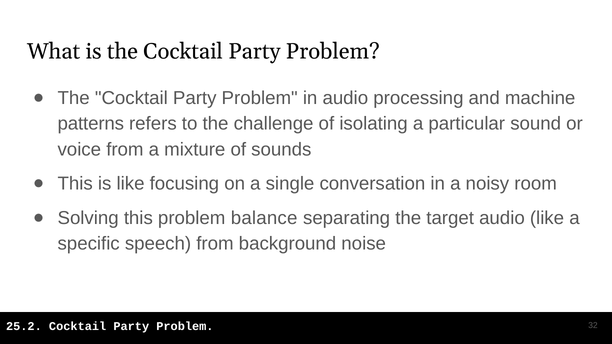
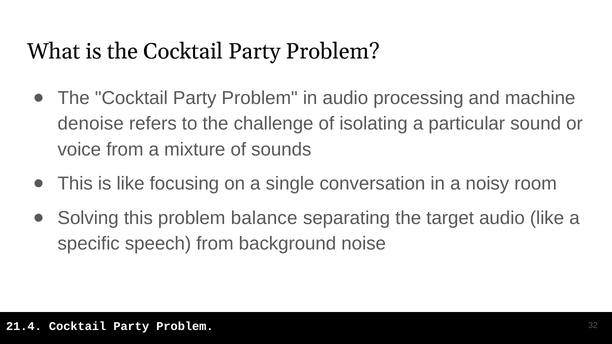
patterns: patterns -> denoise (91, 124)
25.2: 25.2 -> 21.4 (24, 326)
